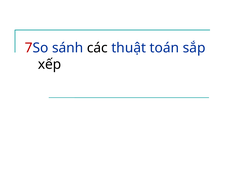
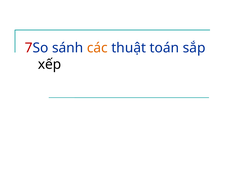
các colour: black -> orange (97, 48)
